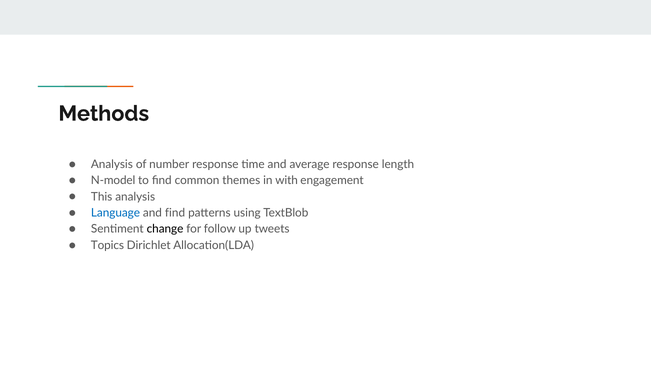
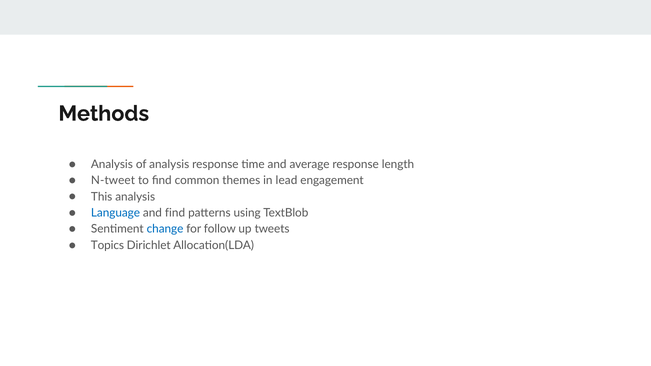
of number: number -> analysis (169, 164)
N-model: N-model -> N-tweet (113, 181)
with: with -> lead (286, 181)
change colour: black -> blue (165, 229)
